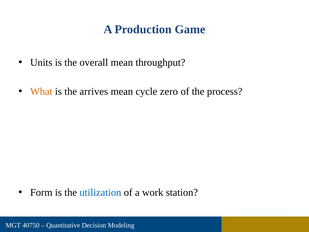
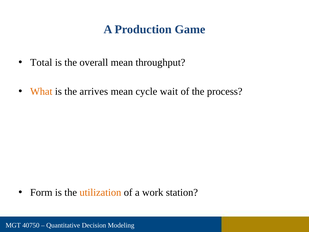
Units: Units -> Total (41, 63)
zero: zero -> wait (169, 91)
utilization colour: blue -> orange (100, 192)
